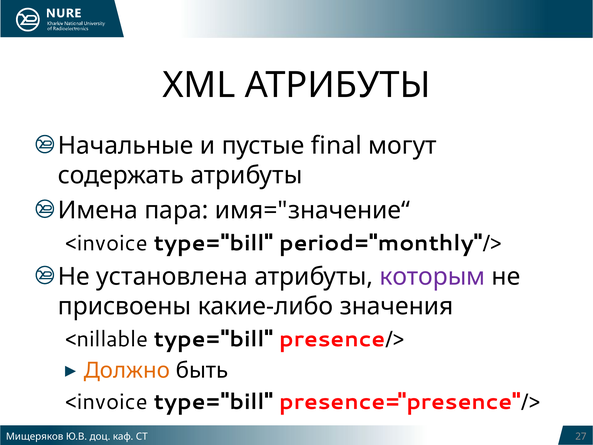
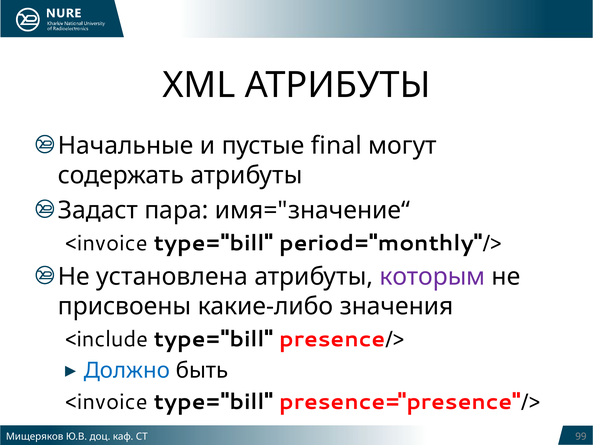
Имена: Имена -> Задаст (98, 210)
<nillable: <nillable -> <include (107, 339)
Должно colour: orange -> blue (127, 370)
27: 27 -> 99 (581, 436)
